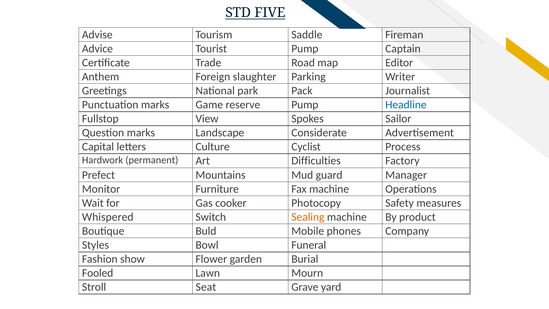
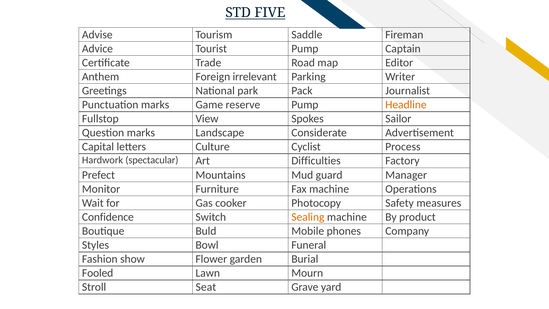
slaughter: slaughter -> irrelevant (255, 77)
Headline colour: blue -> orange (406, 105)
permanent: permanent -> spectacular (152, 160)
Whispered: Whispered -> Confidence (108, 217)
